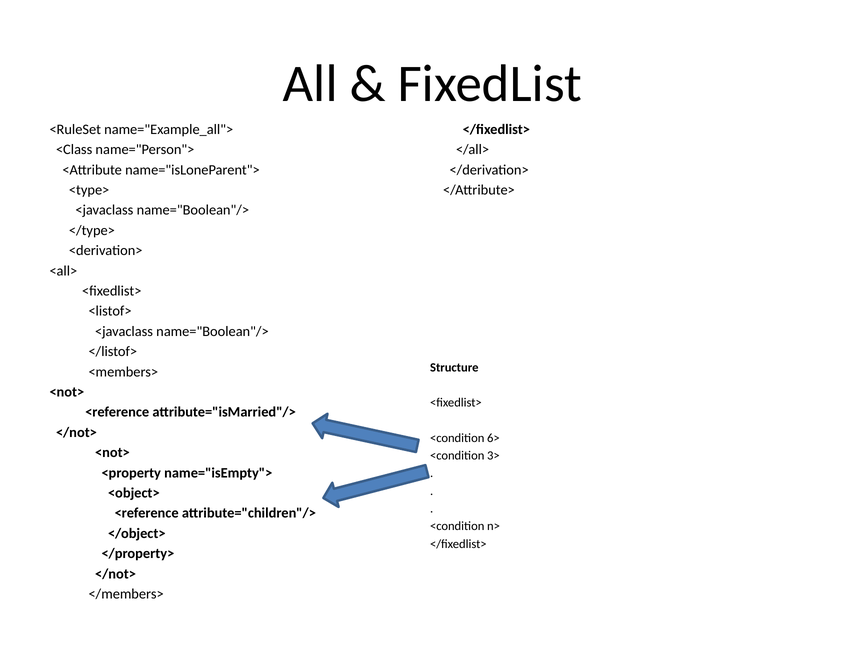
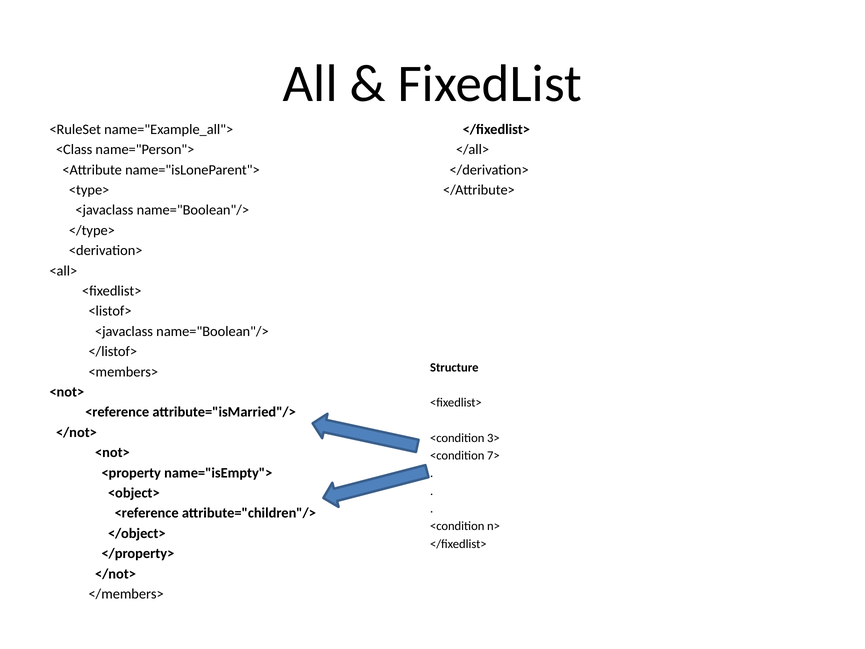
6>: 6> -> 3> (493, 438)
3>: 3> -> 7> (493, 455)
